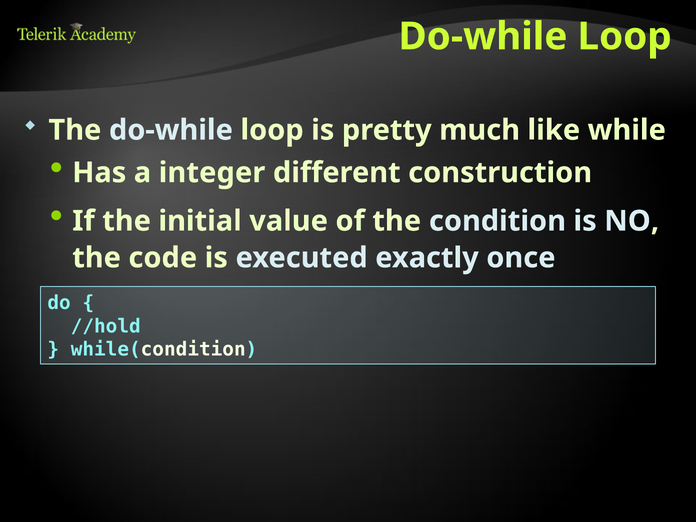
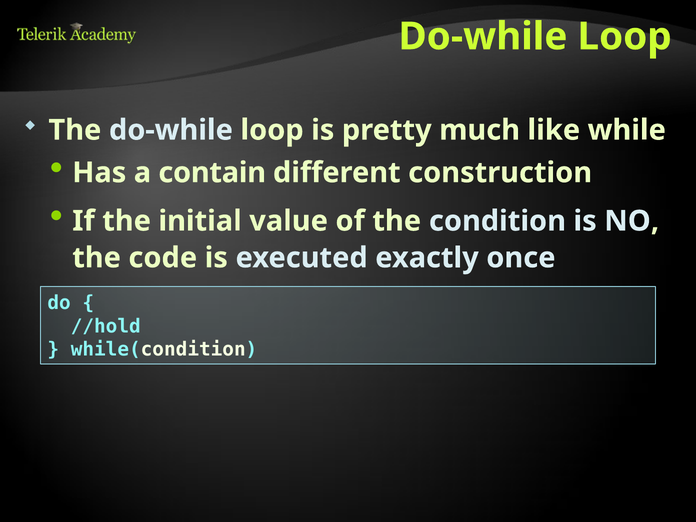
integer: integer -> contain (212, 173)
